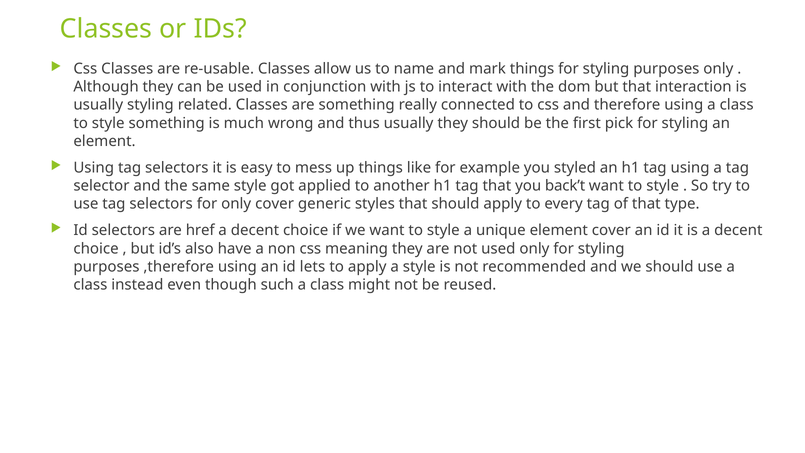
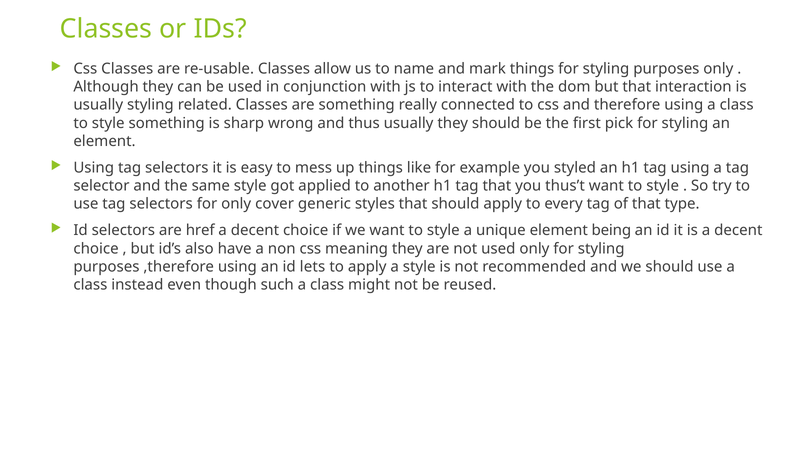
much: much -> sharp (244, 123)
back’t: back’t -> thus’t (565, 186)
element cover: cover -> being (611, 230)
